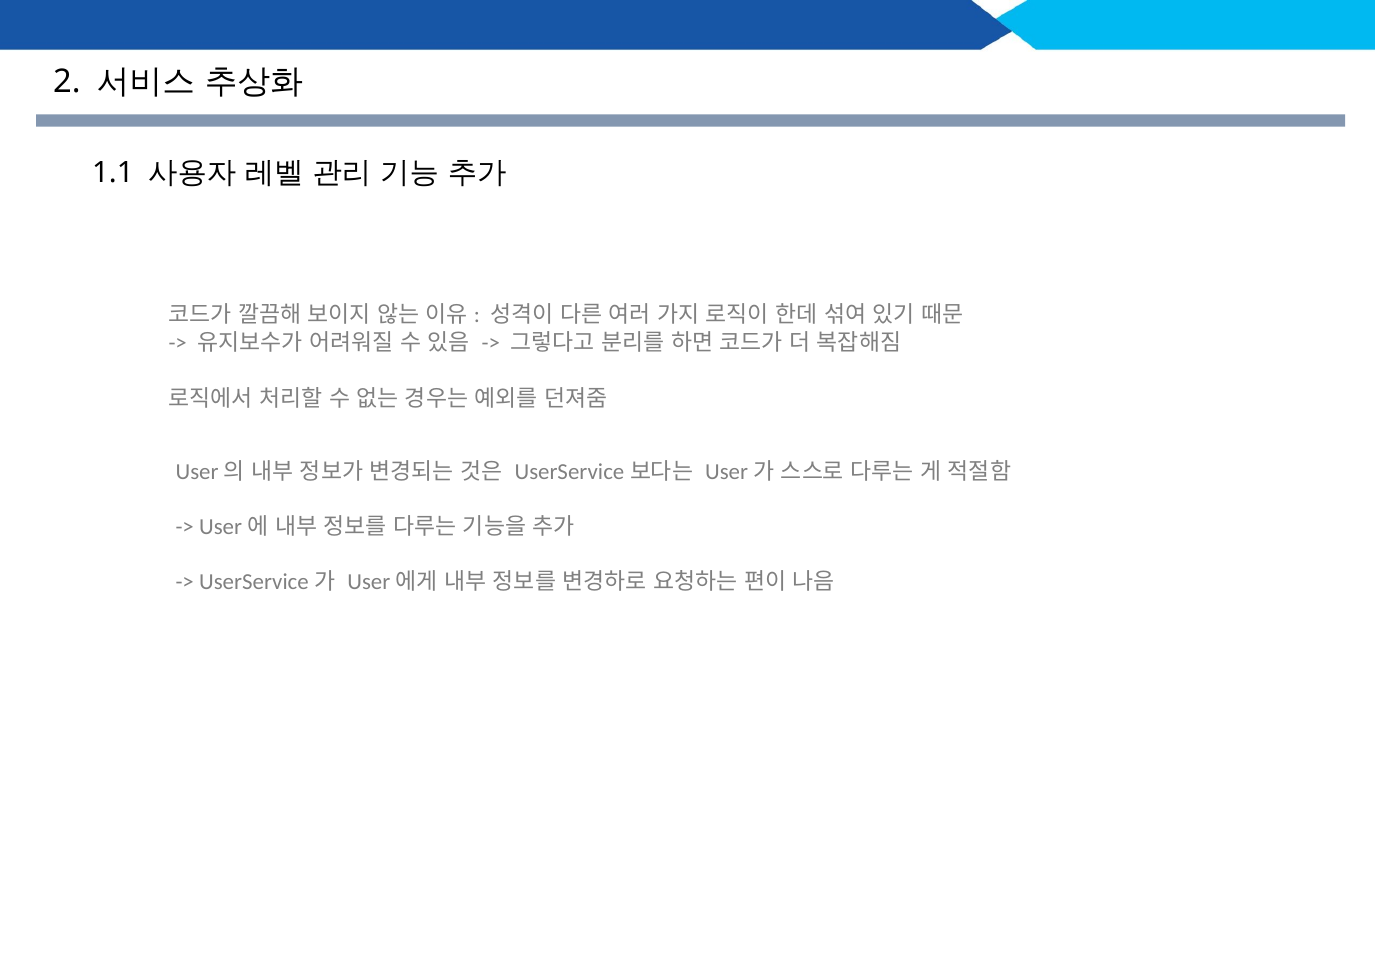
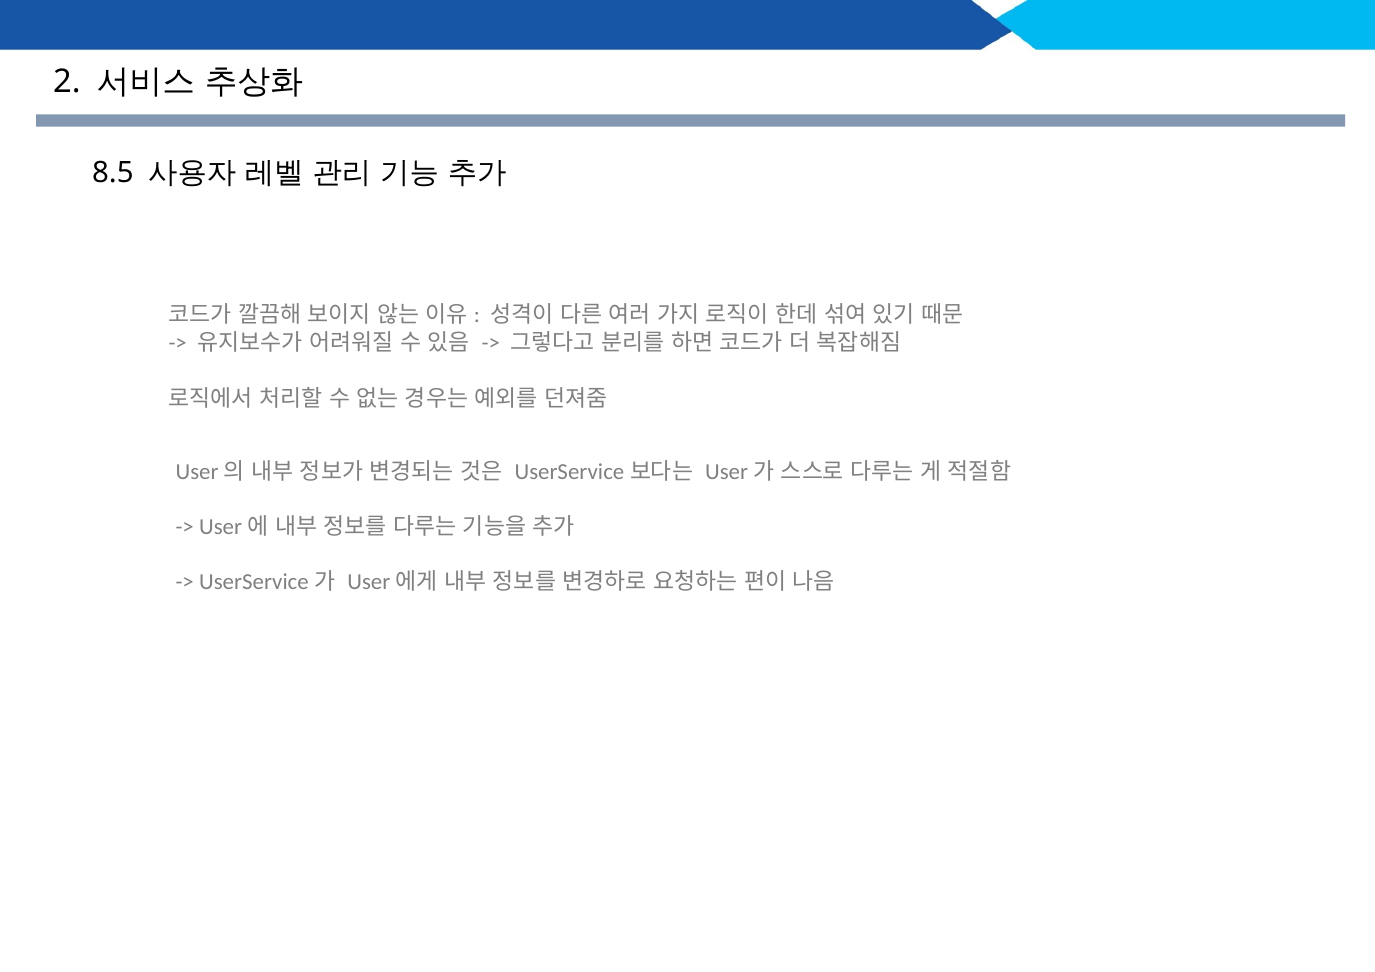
1.1: 1.1 -> 8.5 (113, 172)
